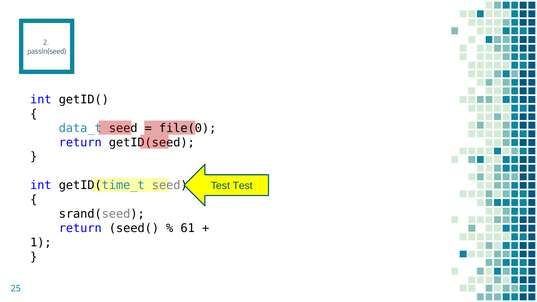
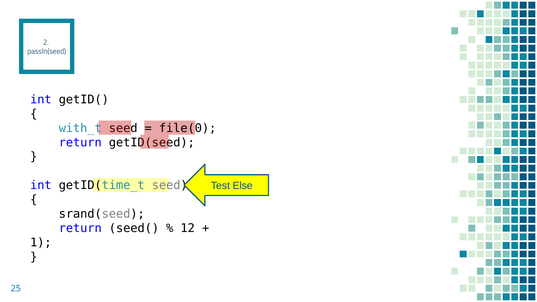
data_t: data_t -> with_t (80, 128)
Test Test: Test -> Else (243, 186)
61: 61 -> 12 (188, 228)
